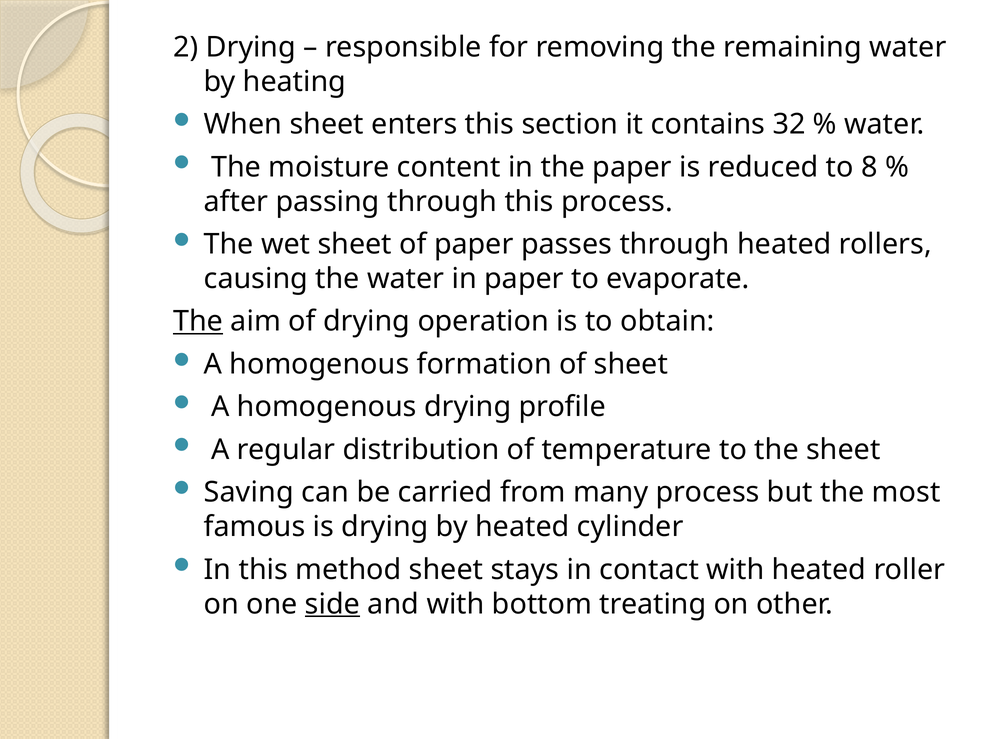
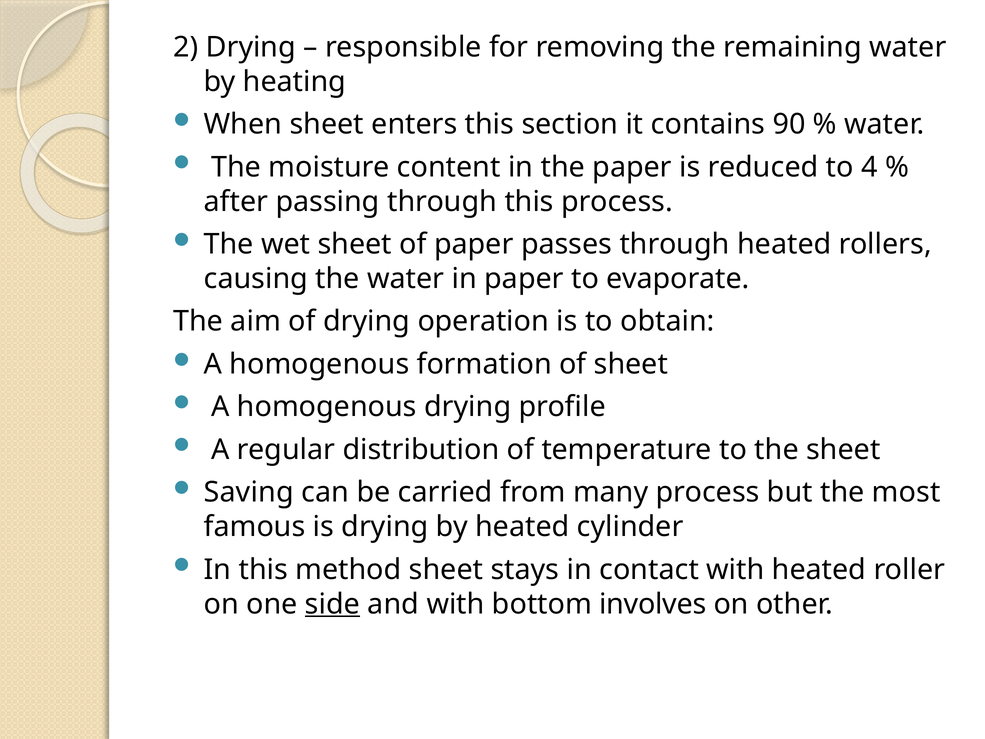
32: 32 -> 90 (789, 124)
8: 8 -> 4 (869, 167)
The underline: present -> none (198, 321)
treating: treating -> involves (653, 604)
